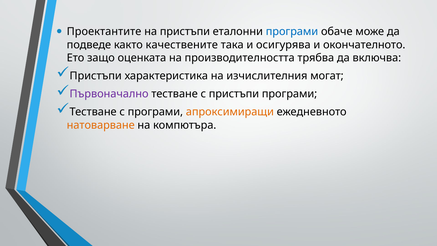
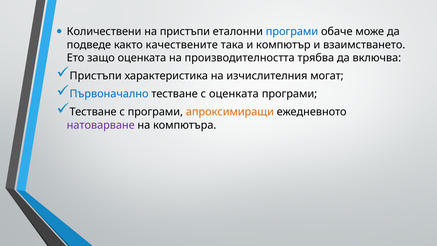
Проектантите: Проектантите -> Количествени (104, 32)
осигурява: осигурява -> компютър (283, 45)
окончателното: окончателното -> взаимстването (364, 45)
Първоначално colour: purple -> blue (109, 94)
с пристъпи: пристъпи -> оценката (234, 94)
натоварване colour: orange -> purple (101, 125)
